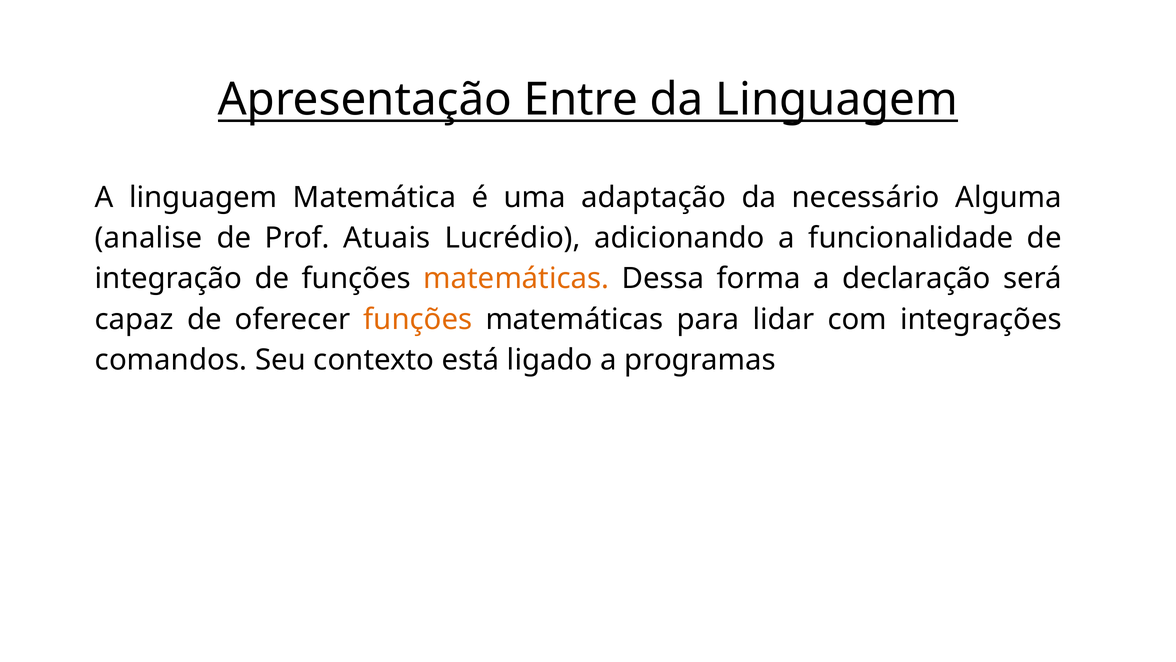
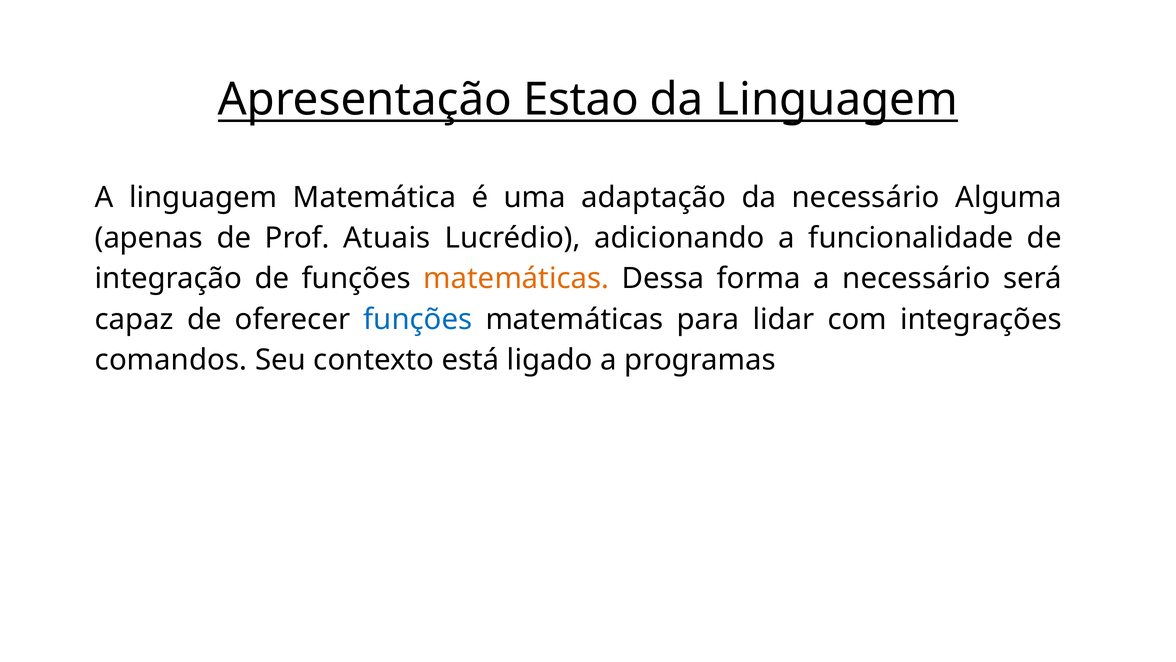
Entre: Entre -> Estao (581, 100)
analise: analise -> apenas (149, 238)
a declaração: declaração -> necessário (916, 279)
funções colour: orange -> blue (418, 319)
